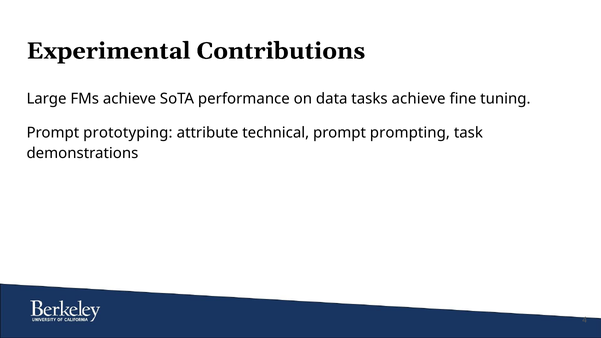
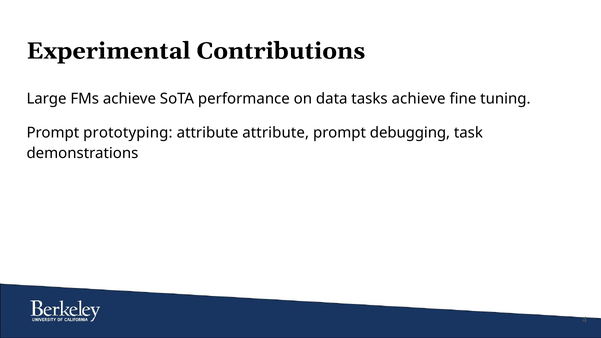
attribute technical: technical -> attribute (276, 133)
prompting: prompting -> debugging (410, 133)
